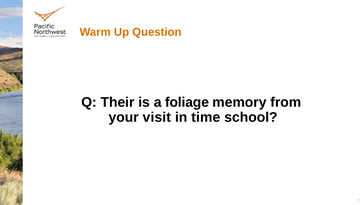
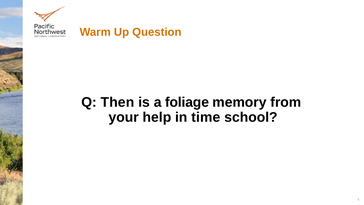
Their: Their -> Then (117, 102)
visit: visit -> help (157, 117)
